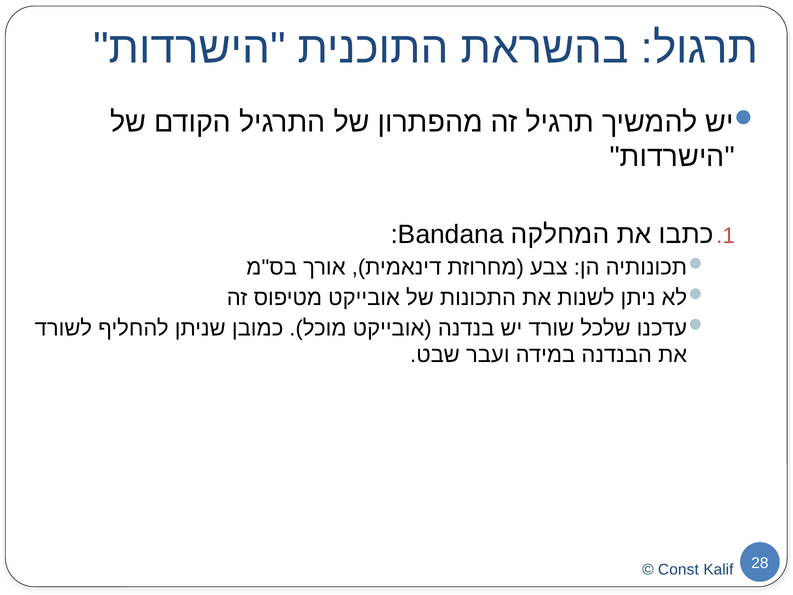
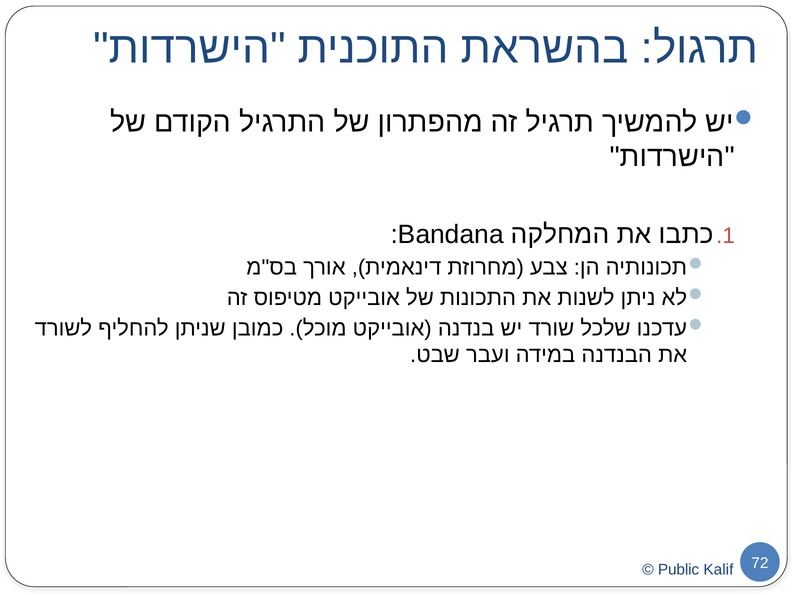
Const: Const -> Public (679, 569)
28: 28 -> 72 (760, 563)
